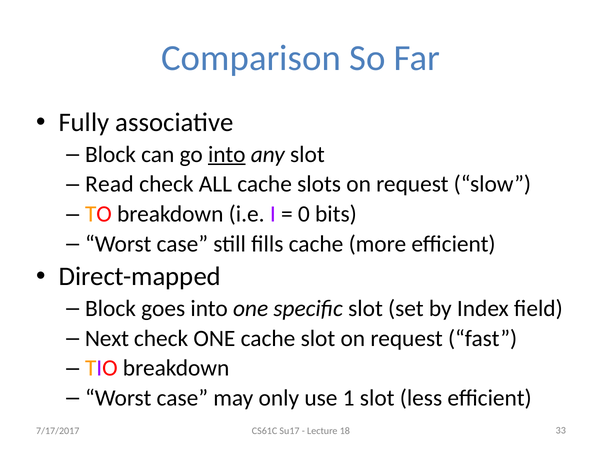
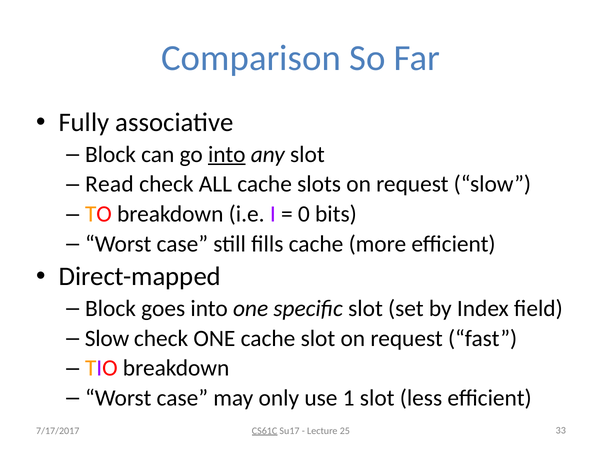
Next: Next -> Slow (107, 339)
CS61C underline: none -> present (265, 431)
18: 18 -> 25 (345, 431)
